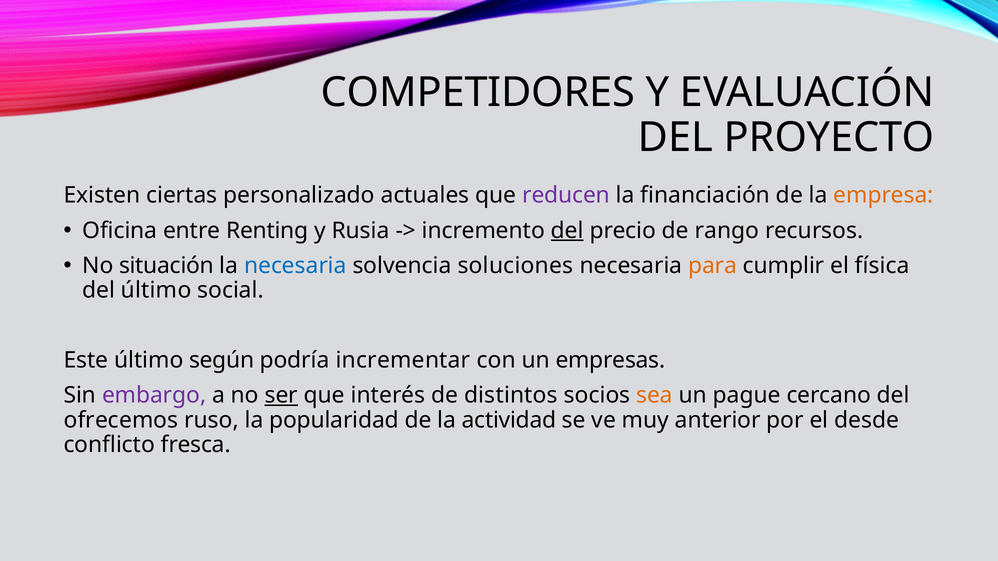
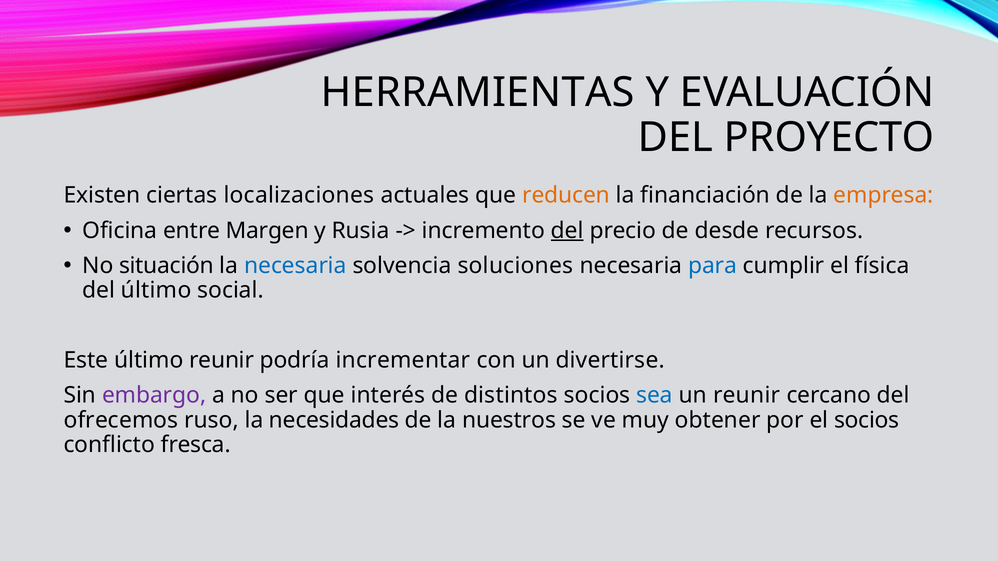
COMPETIDORES: COMPETIDORES -> HERRAMIENTAS (478, 93)
personalizado: personalizado -> localizaciones (299, 196)
reducen colour: purple -> orange (566, 196)
Renting: Renting -> Margen (267, 231)
rango: rango -> desde (727, 231)
para colour: orange -> blue (713, 266)
último según: según -> reunir (222, 361)
empresas: empresas -> divertirse (610, 361)
ser underline: present -> none (281, 396)
sea colour: orange -> blue (655, 396)
un pague: pague -> reunir (747, 396)
popularidad: popularidad -> necesidades (334, 420)
actividad: actividad -> nuestros (509, 420)
anterior: anterior -> obtener (718, 420)
el desde: desde -> socios (867, 420)
